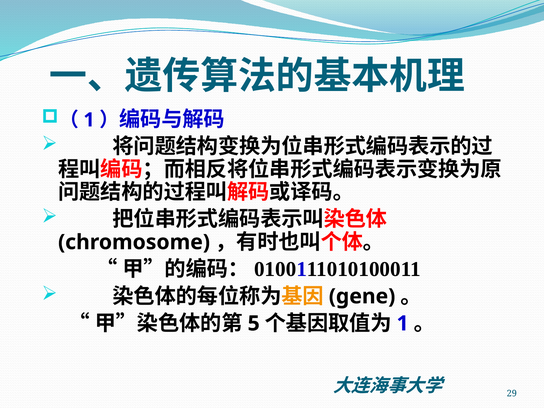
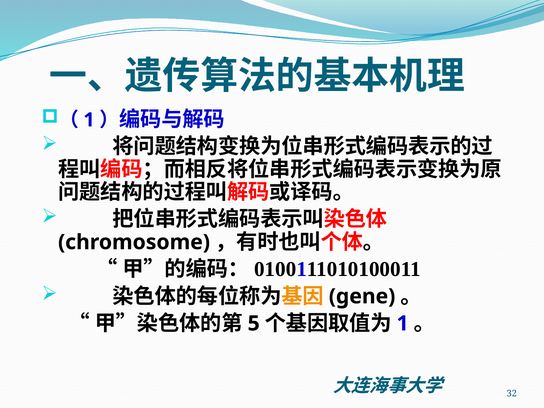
29: 29 -> 32 (512, 394)
